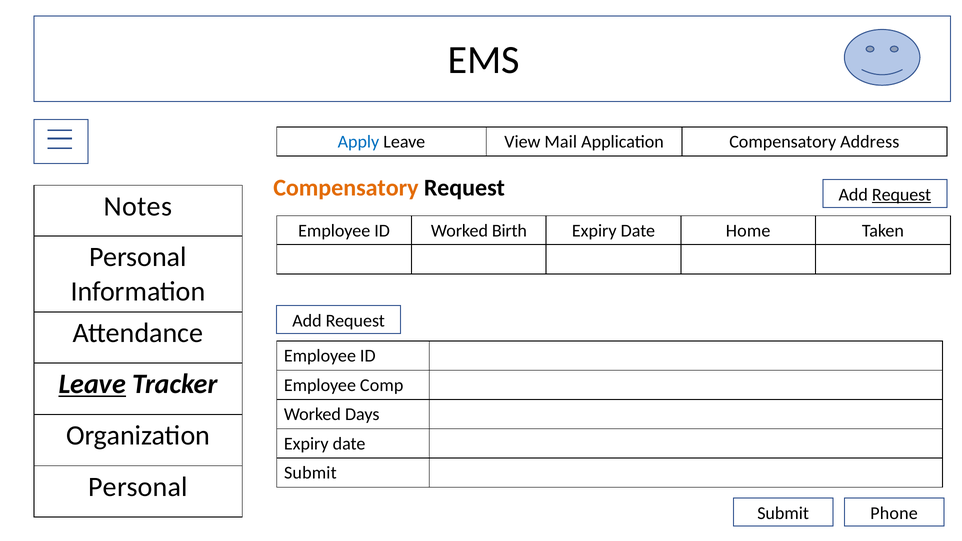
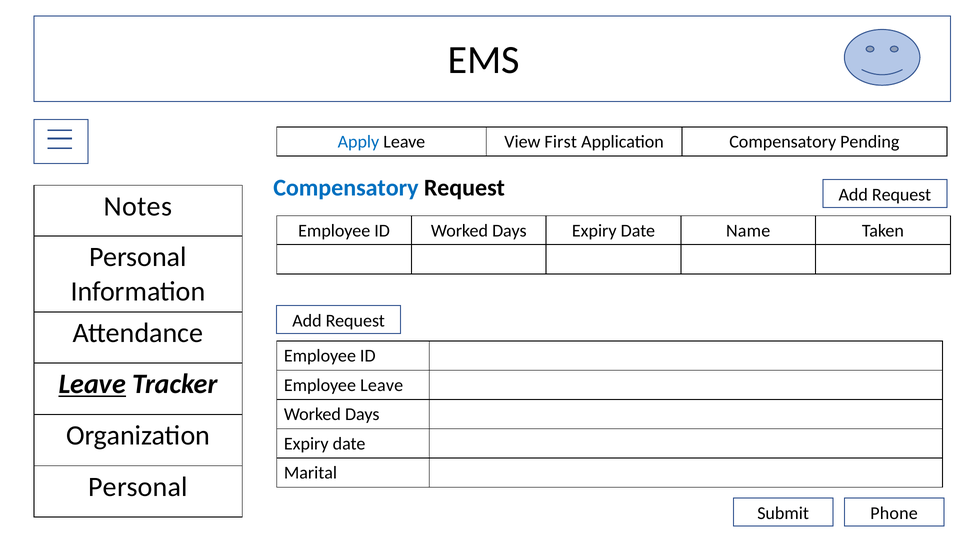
Mail: Mail -> First (561, 142)
Address: Address -> Pending (870, 142)
Compensatory colour: orange -> blue (346, 188)
Request underline: present -> none (902, 195)
ID Worked Birth: Birth -> Days (509, 231)
Home: Home -> Name (748, 231)
Employee Comp: Comp -> Leave (382, 385)
Submit: Submit -> Marital (310, 473)
